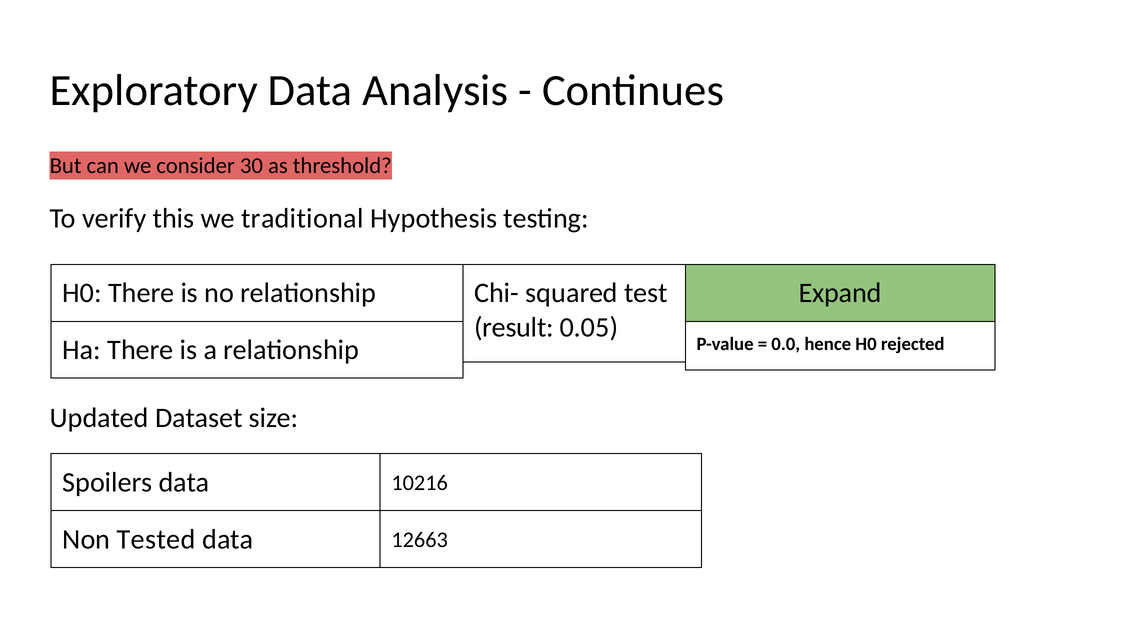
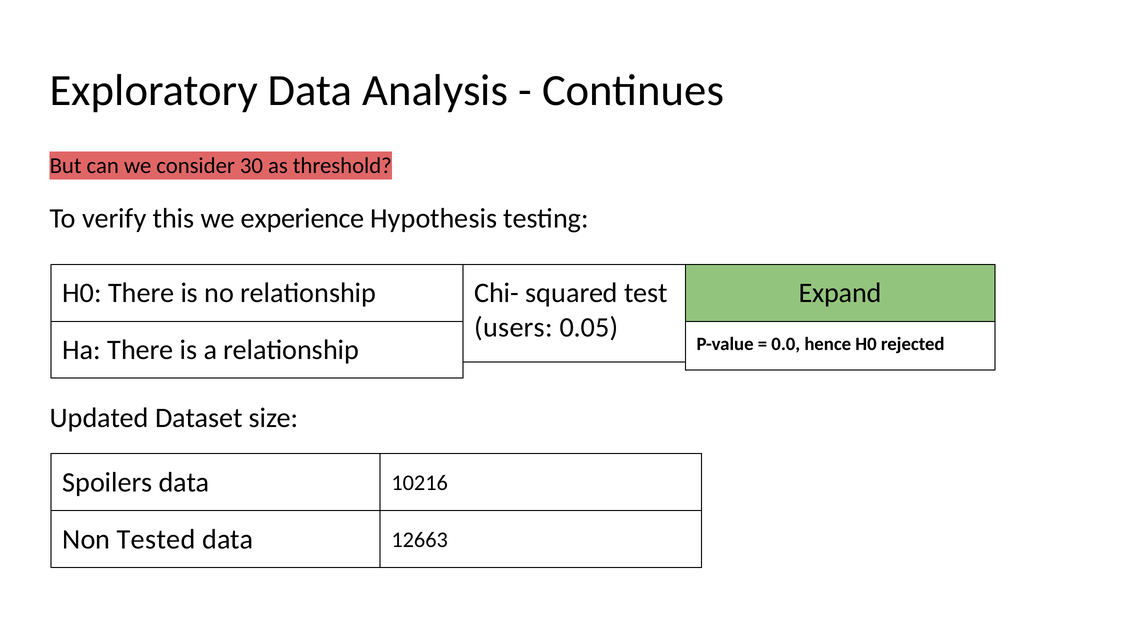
traditional: traditional -> experience (303, 219)
result: result -> users (514, 328)
